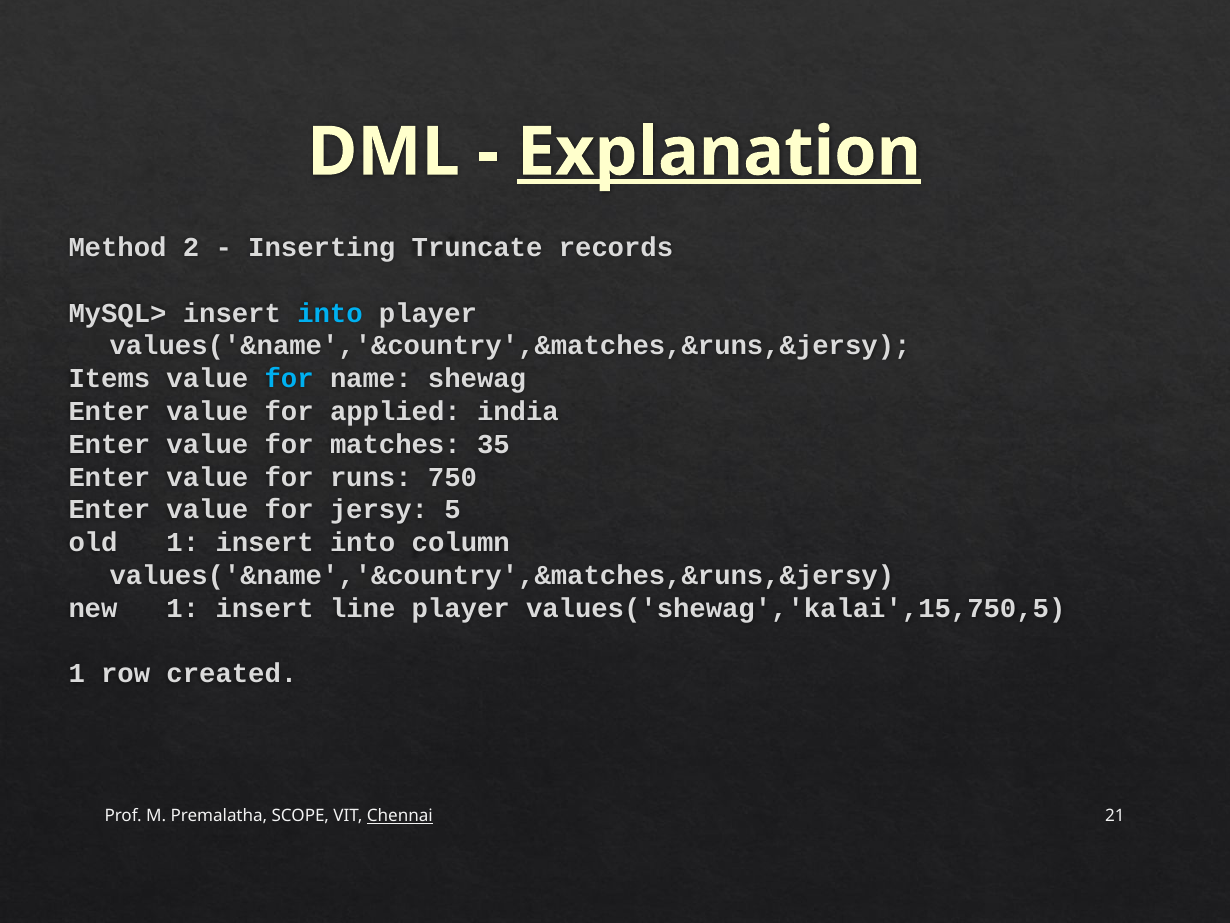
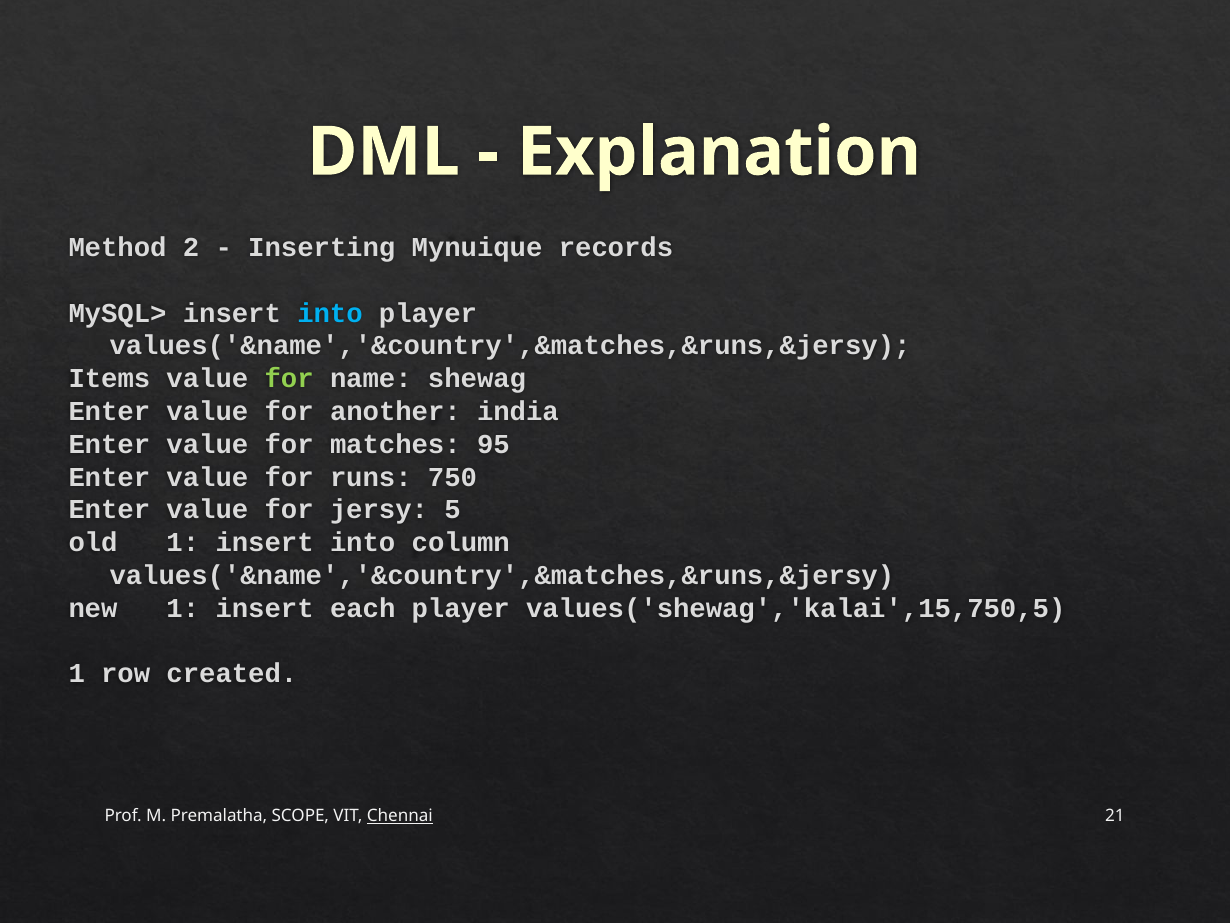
Explanation underline: present -> none (719, 152)
Truncate: Truncate -> Mynuique (477, 247)
for colour: light blue -> light green (289, 378)
applied: applied -> another (395, 411)
35: 35 -> 95 (493, 444)
line: line -> each (363, 608)
